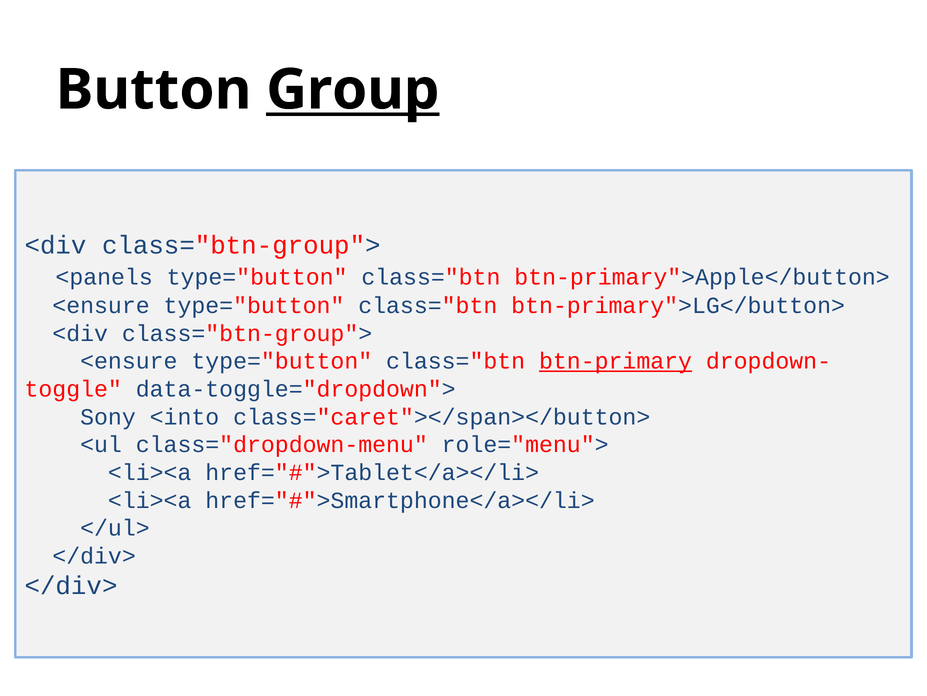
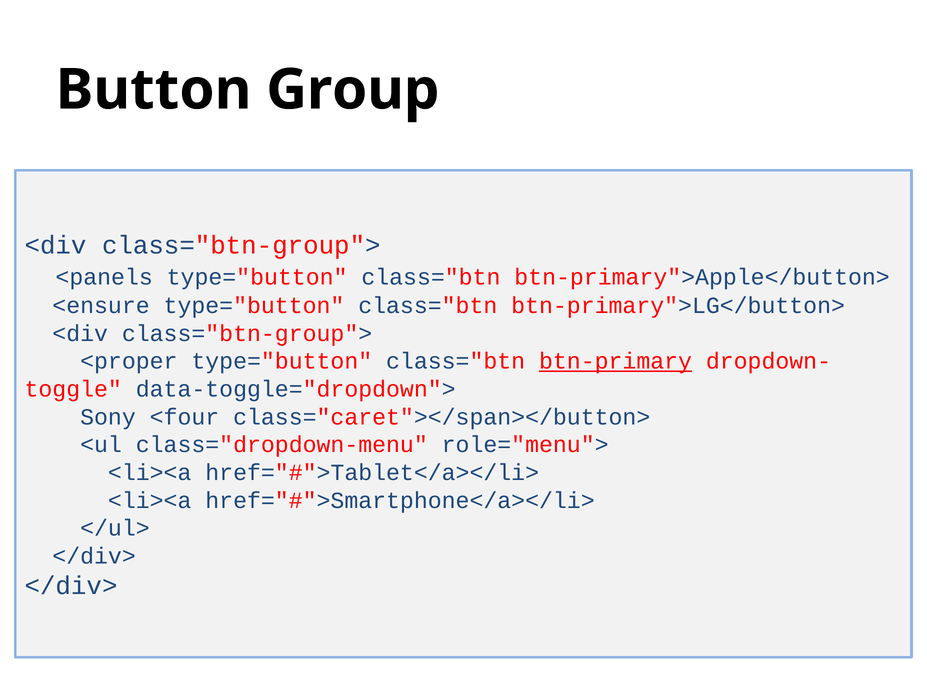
Group underline: present -> none (353, 90)
<ensure: <ensure -> <proper (129, 361)
<into: <into -> <four (184, 416)
